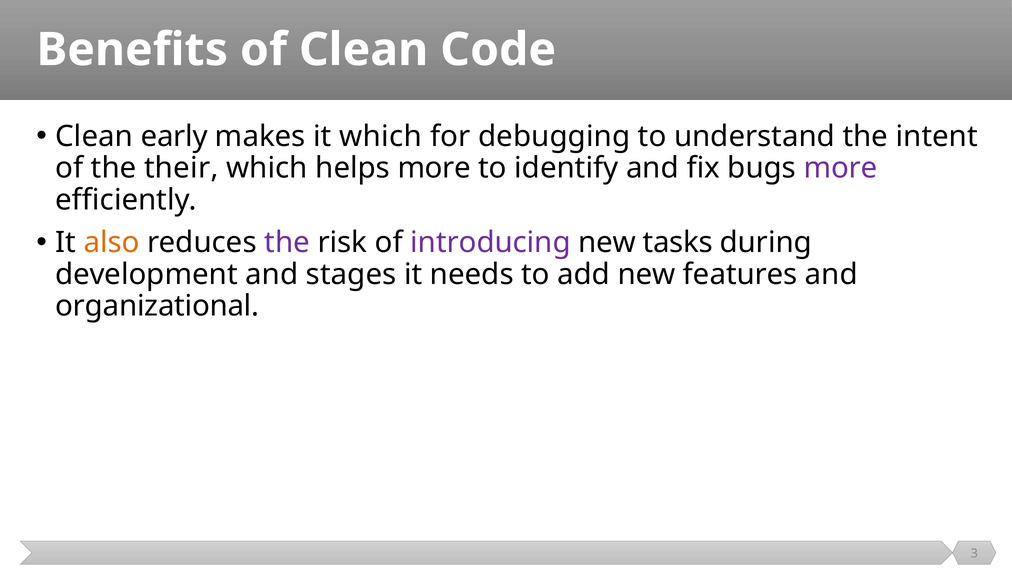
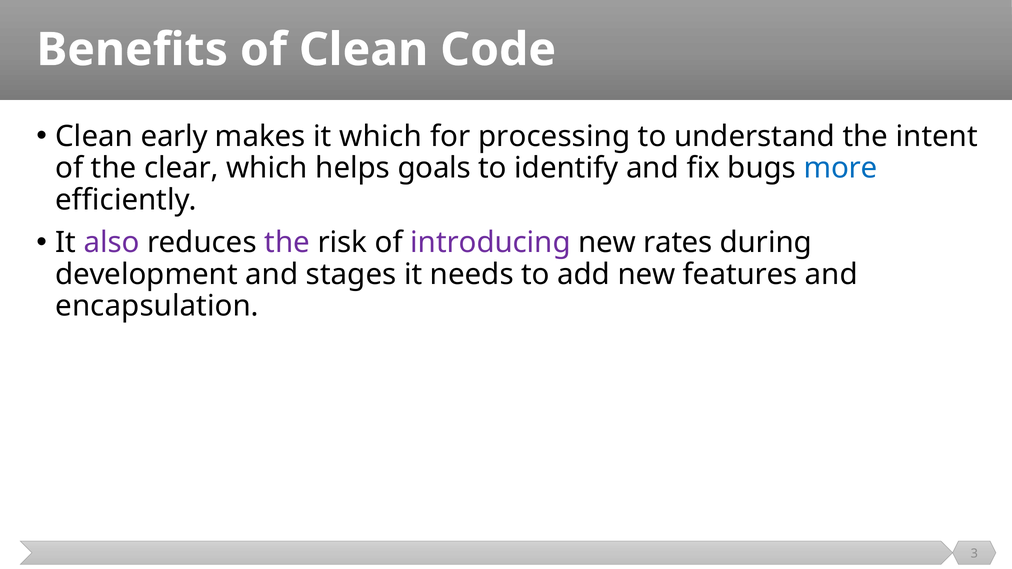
debugging: debugging -> processing (554, 136)
their: their -> clear (181, 168)
helps more: more -> goals (434, 168)
more colour: purple -> blue (841, 168)
also colour: orange -> purple (112, 243)
tasks: tasks -> rates (678, 243)
organizational: organizational -> encapsulation (157, 306)
